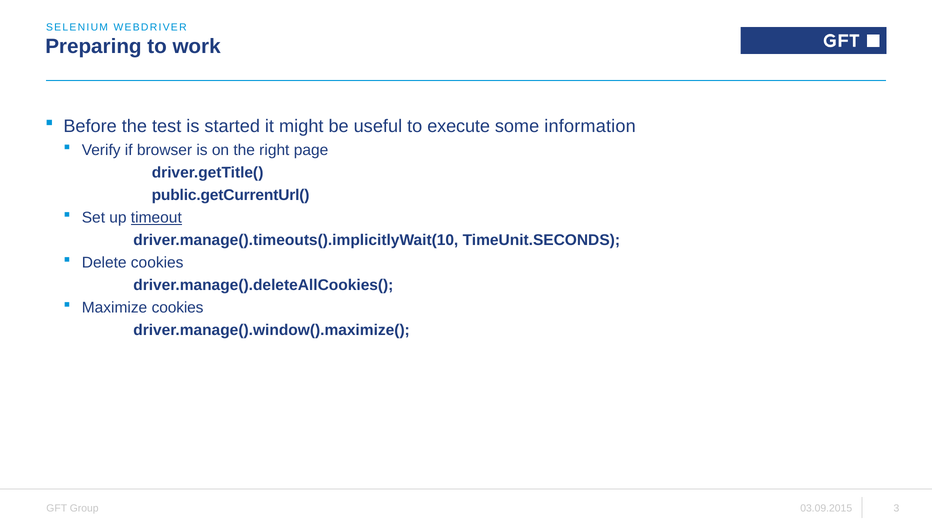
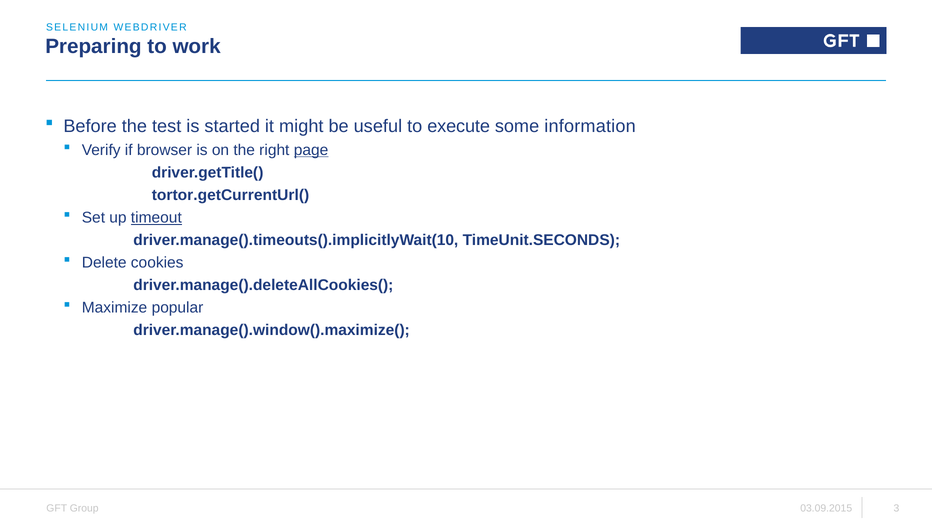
page underline: none -> present (311, 150)
public.getCurrentUrl(: public.getCurrentUrl( -> tortor.getCurrentUrl( (231, 195)
Maximize cookies: cookies -> popular (177, 308)
